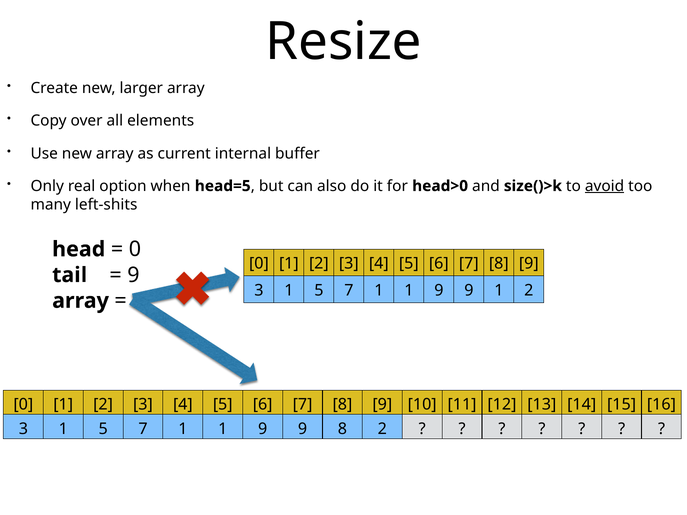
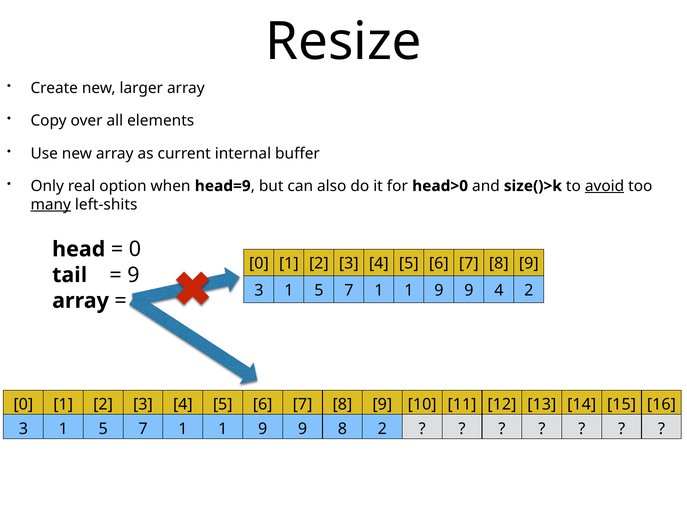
head=5: head=5 -> head=9 (223, 186)
many underline: none -> present (51, 205)
9 1: 1 -> 4 (499, 290)
